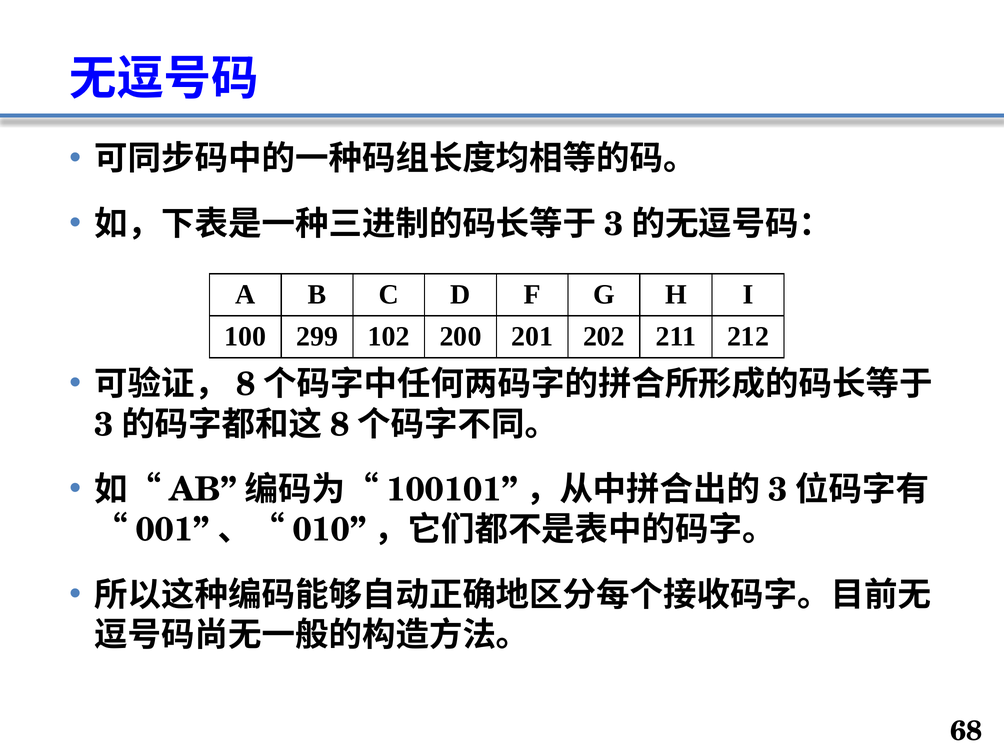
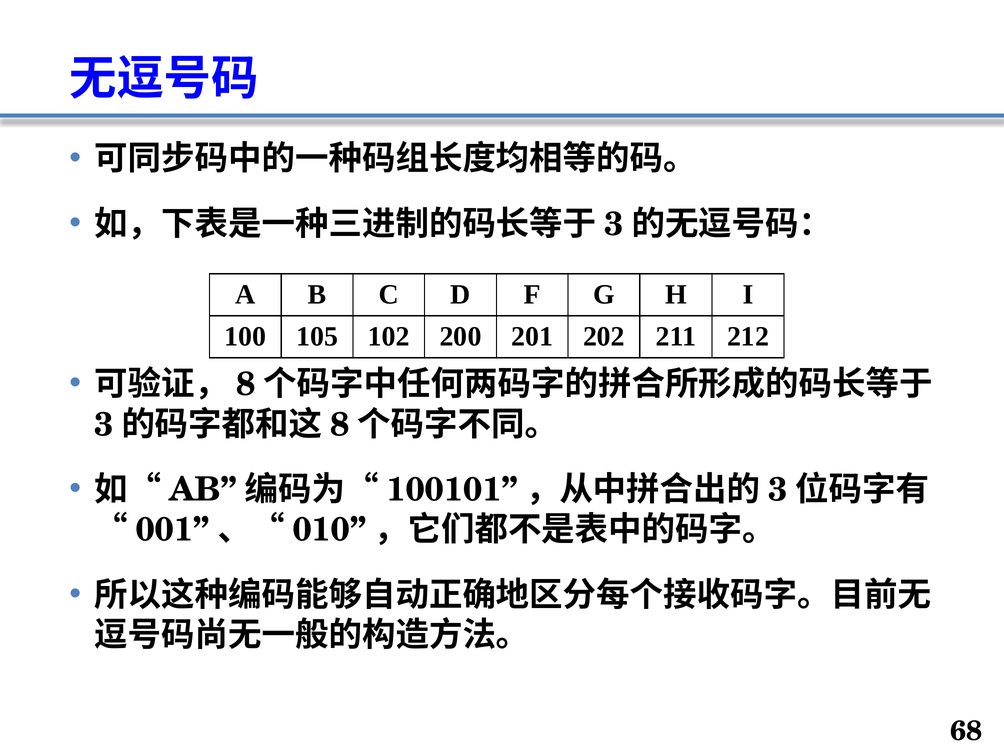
299: 299 -> 105 (317, 336)
